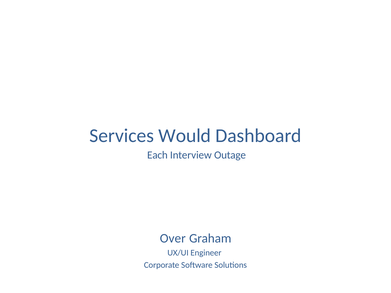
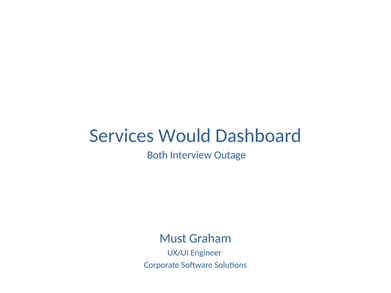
Each: Each -> Both (157, 155)
Over: Over -> Must (173, 239)
